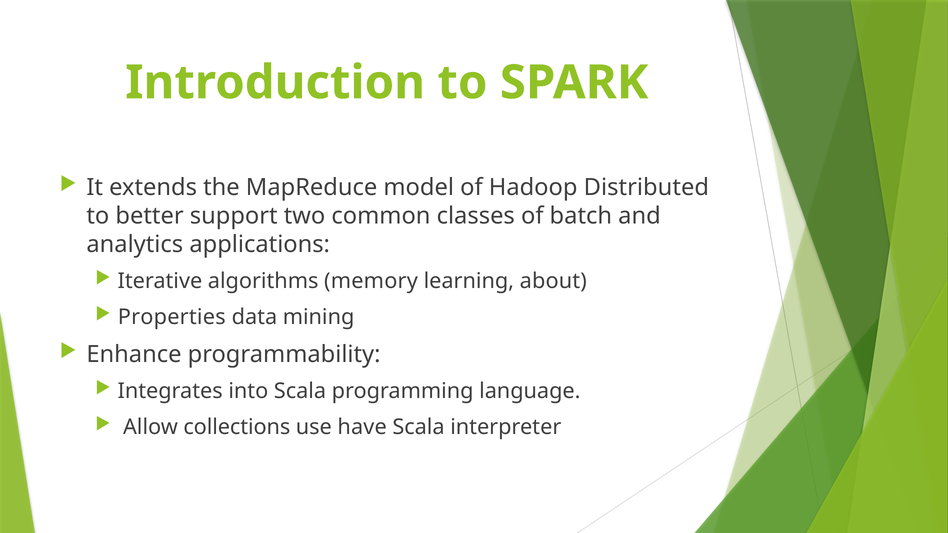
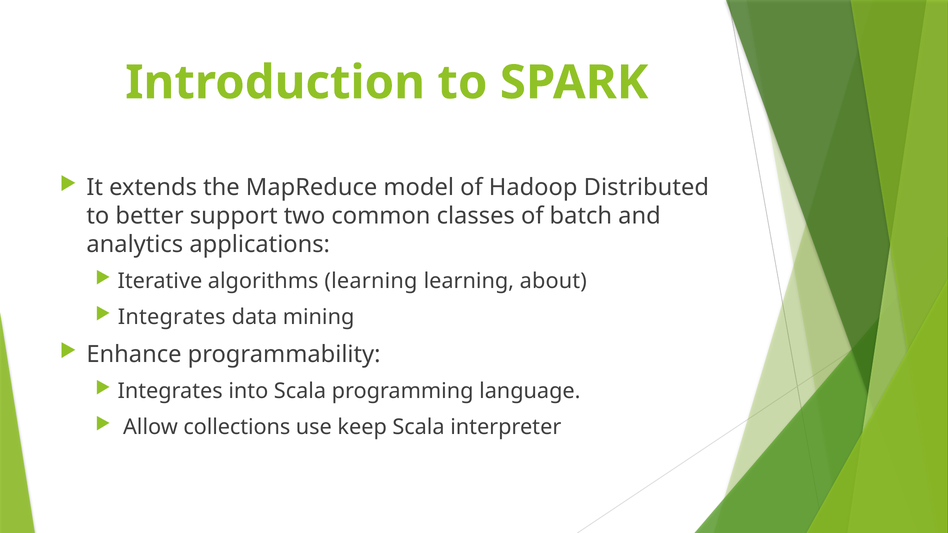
algorithms memory: memory -> learning (371, 281)
Properties: Properties -> Integrates (172, 317)
have: have -> keep (362, 427)
